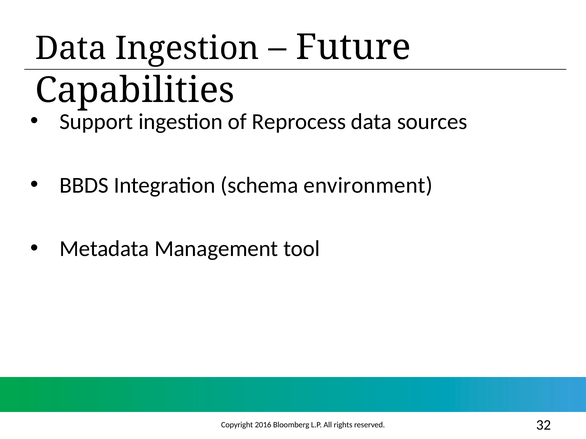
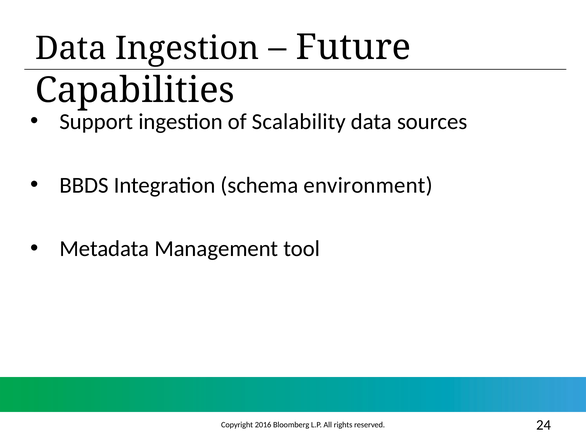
Reprocess: Reprocess -> Scalability (299, 122)
32: 32 -> 24 (544, 426)
